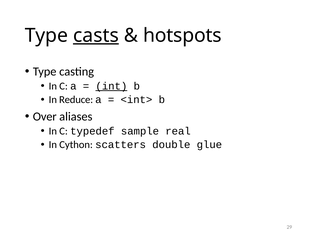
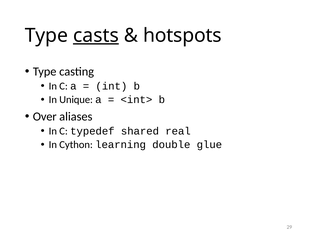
int underline: present -> none (111, 86)
Reduce: Reduce -> Unique (76, 100)
sample: sample -> shared (140, 131)
scatters: scatters -> learning (121, 145)
